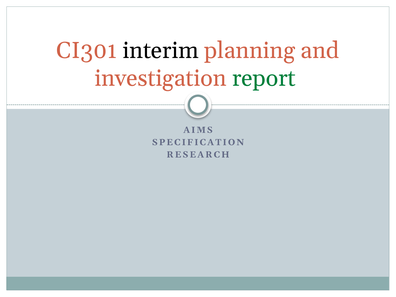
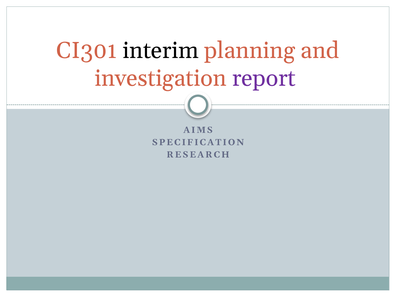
report colour: green -> purple (264, 78)
